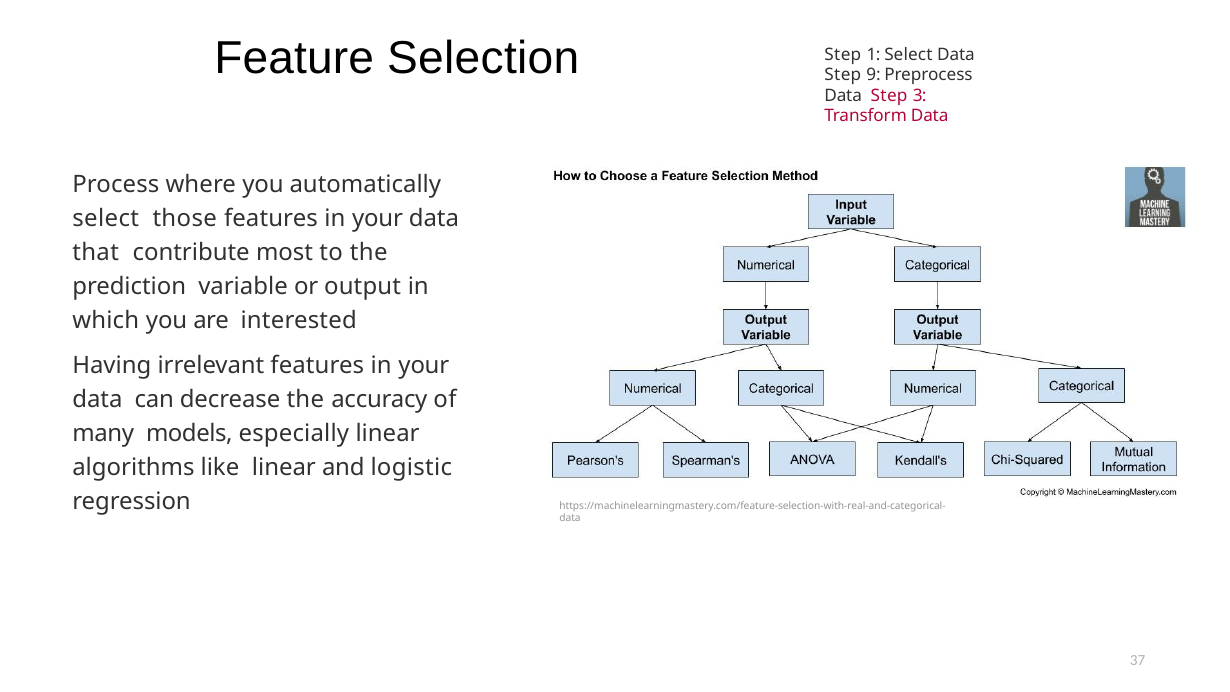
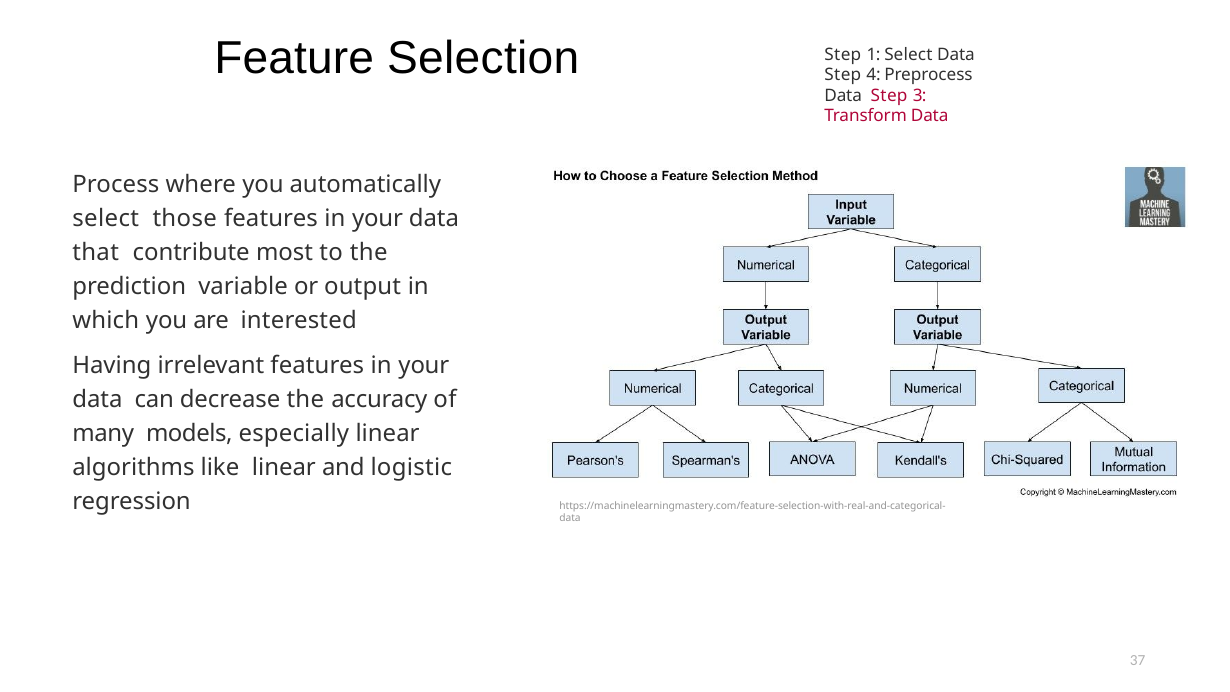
9: 9 -> 4 (874, 75)
